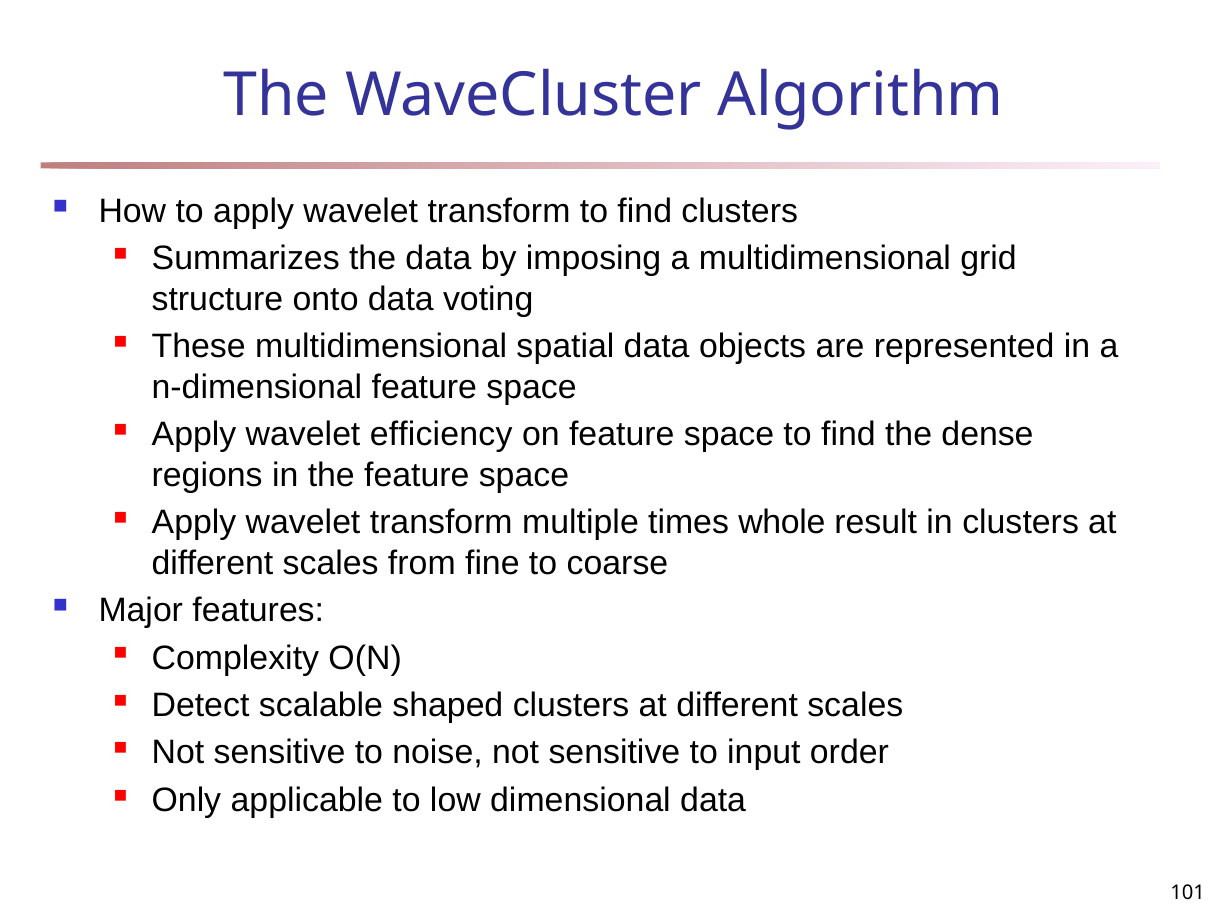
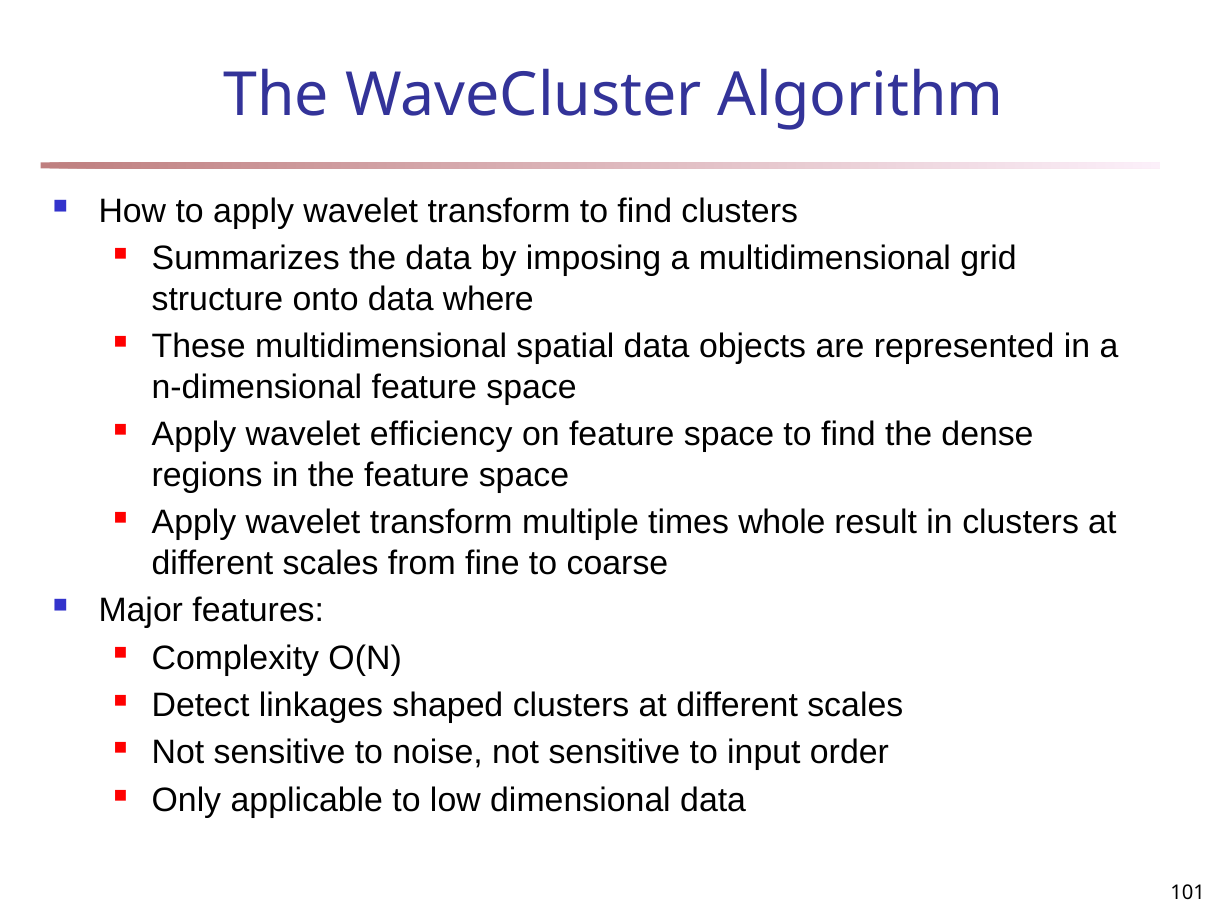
voting: voting -> where (488, 299)
scalable: scalable -> linkages (321, 705)
